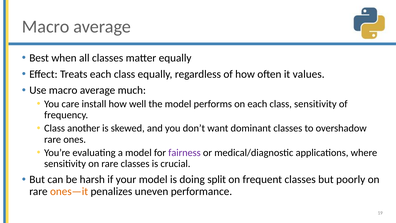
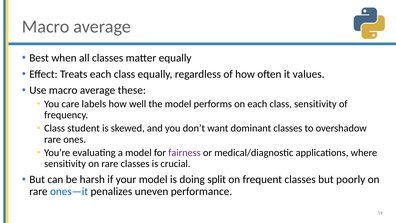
much: much -> these (132, 90)
install: install -> labels (94, 104)
another: another -> student (84, 128)
ones—it colour: orange -> blue (69, 191)
